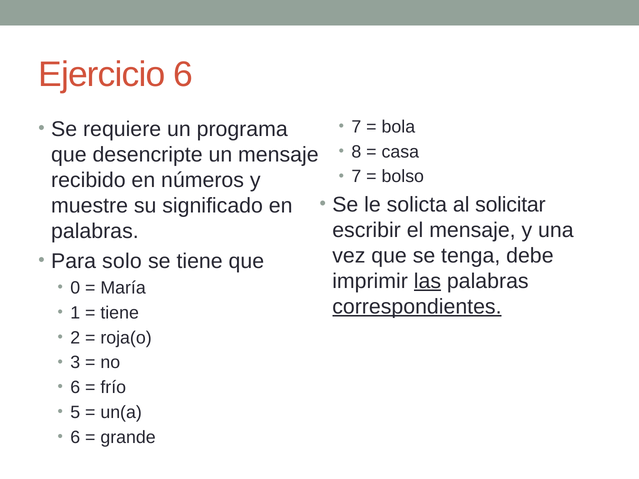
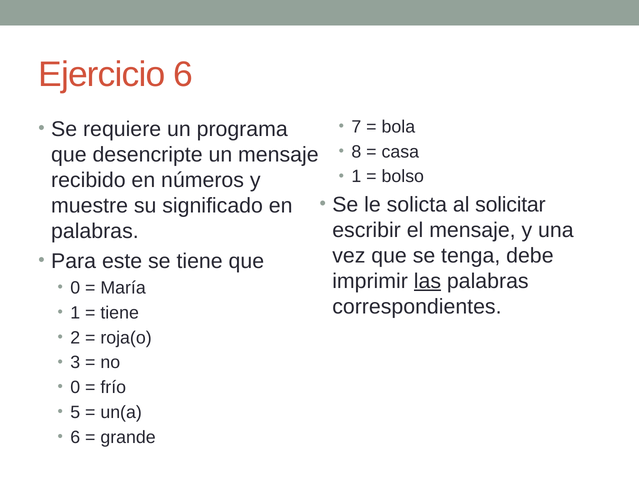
7: 7 -> 1 (356, 177)
solo: solo -> este (122, 261)
correspondientes underline: present -> none (417, 307)
6: 6 -> 0 (75, 388)
